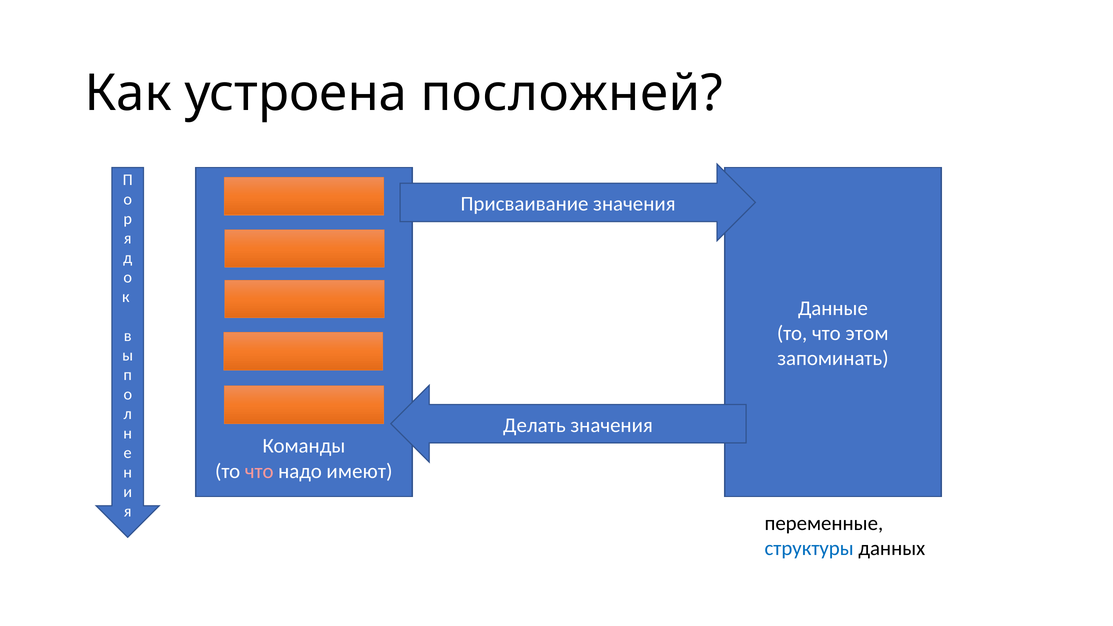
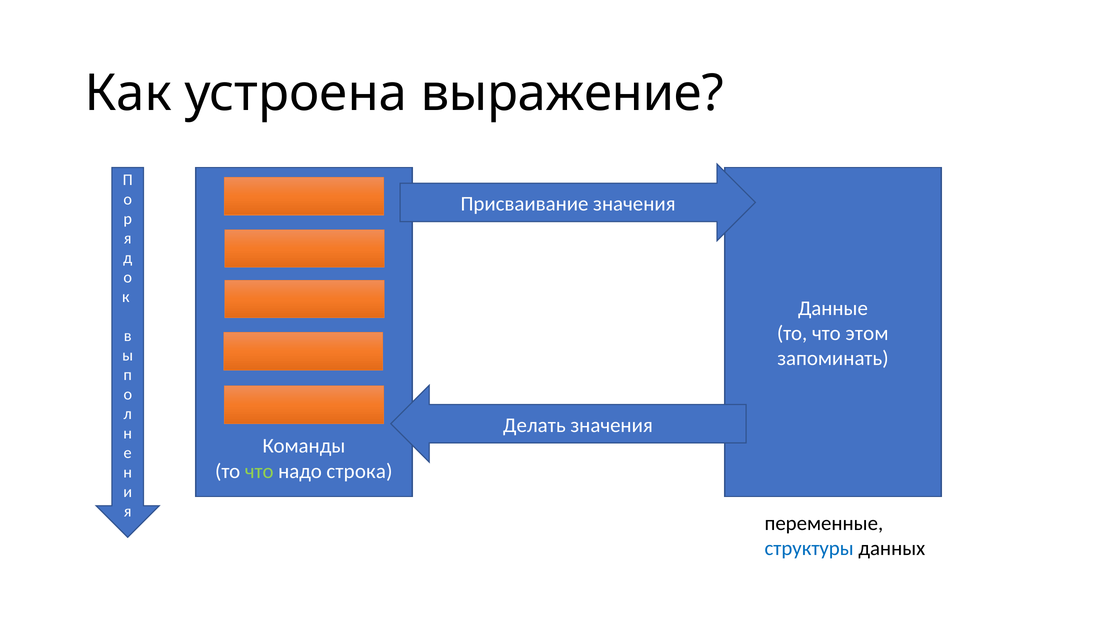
посложней: посложней -> выражение (572, 93)
что colour: pink -> light green (259, 471)
имеют: имеют -> строка (359, 471)
